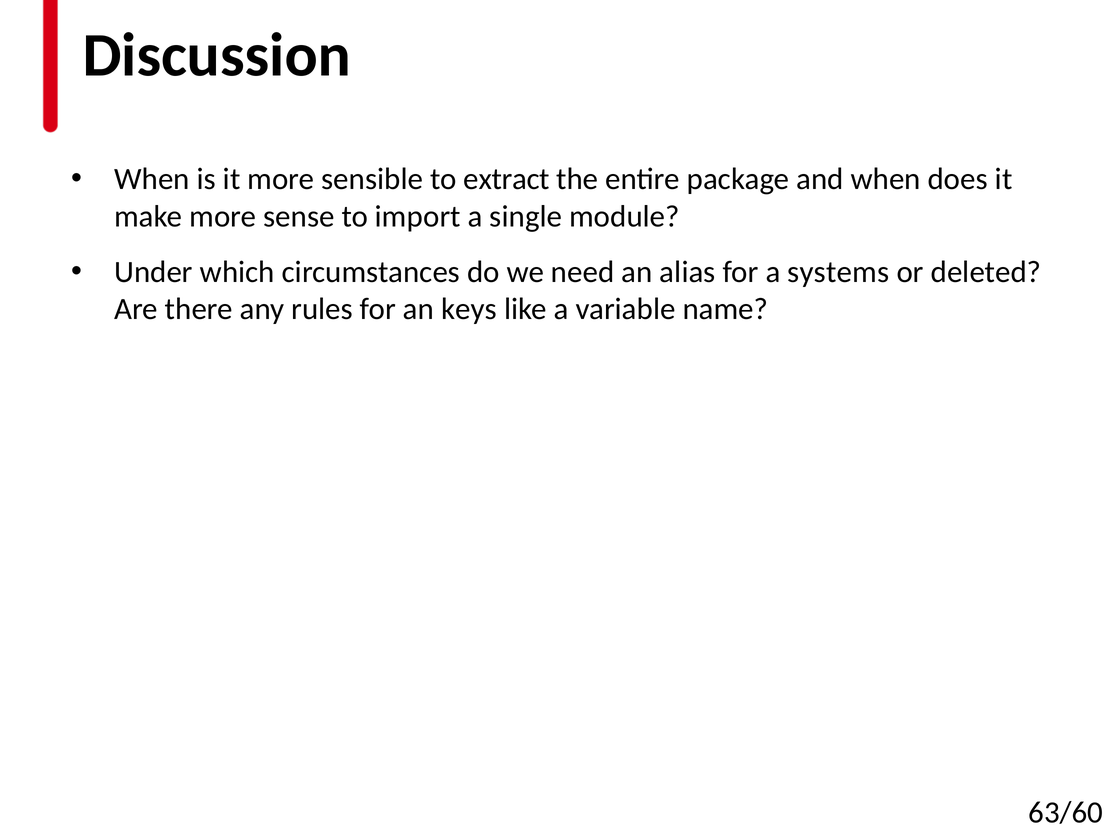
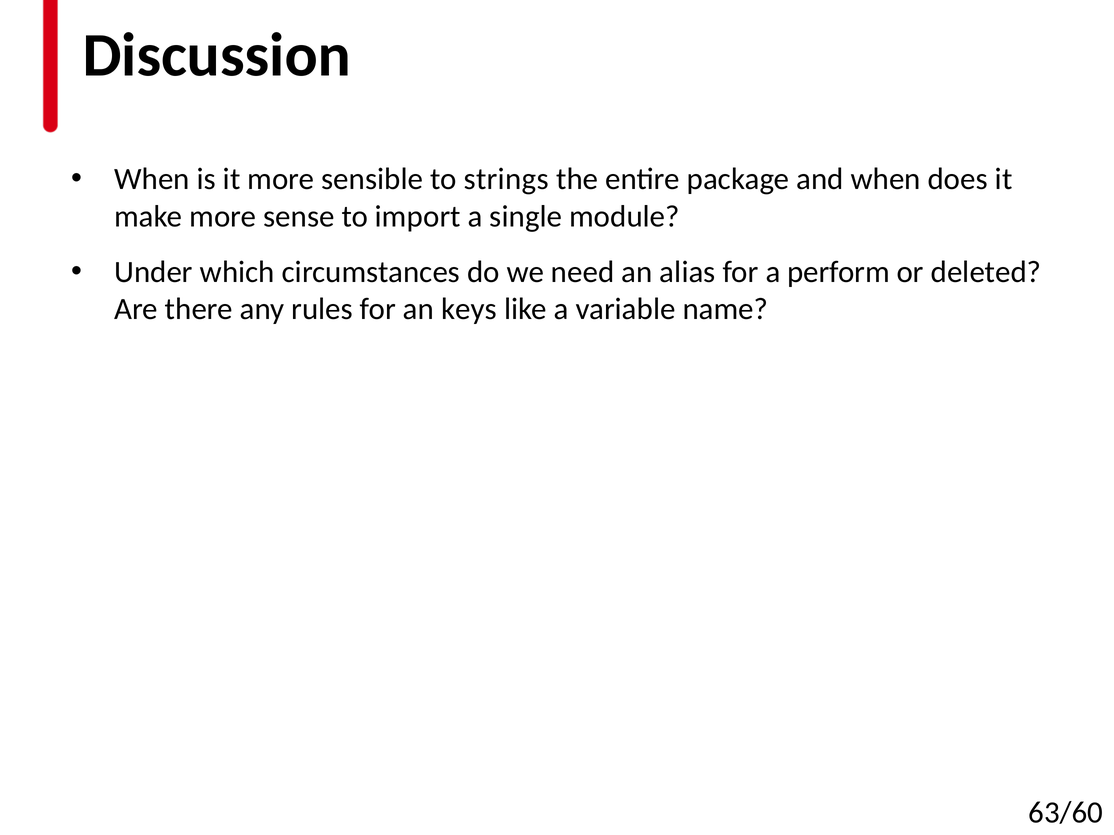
extract: extract -> strings (506, 179)
systems: systems -> perform (839, 272)
